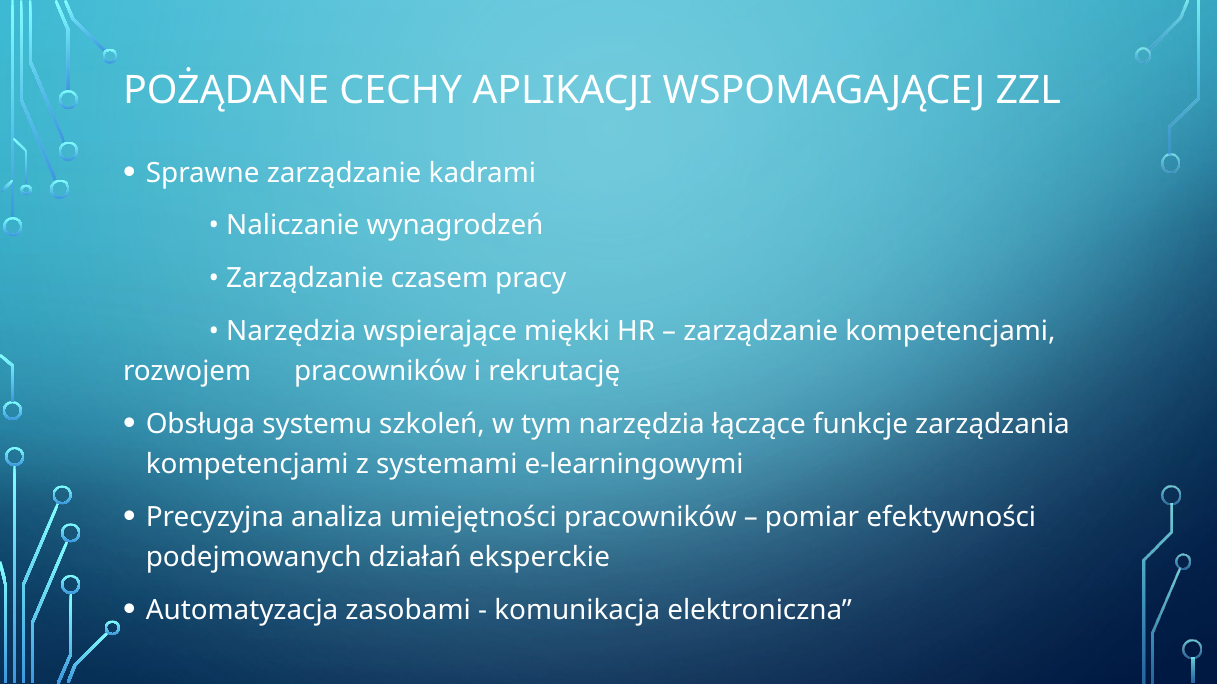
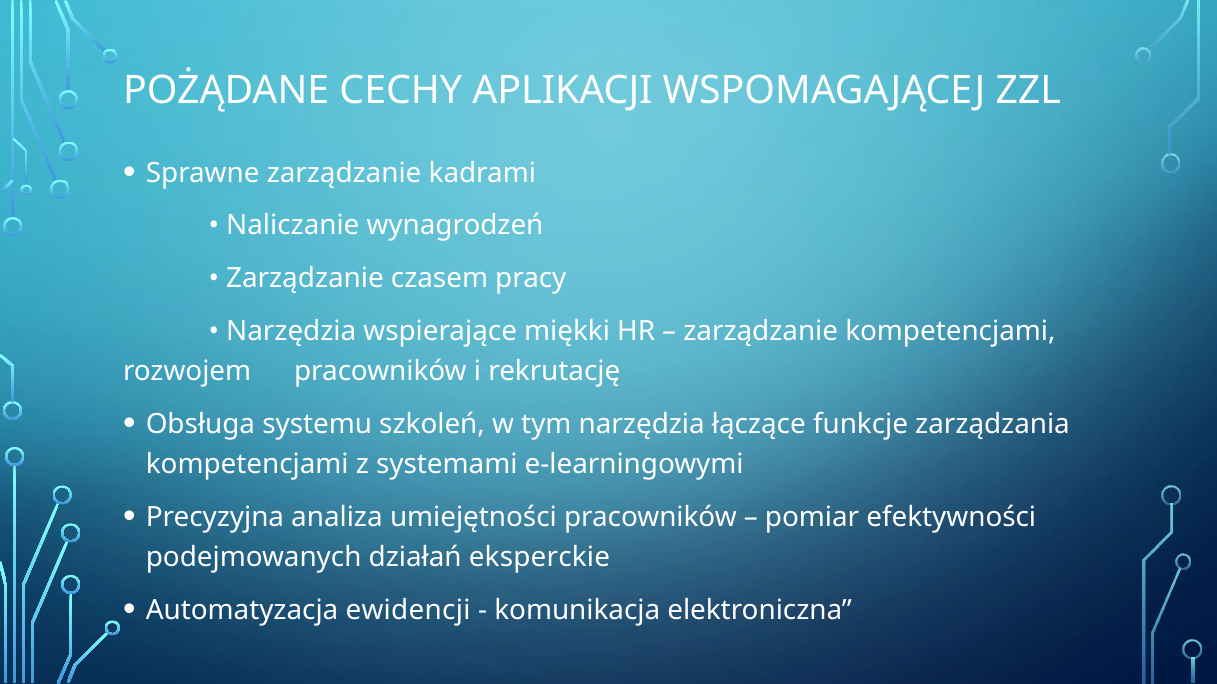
zasobami: zasobami -> ewidencji (408, 610)
